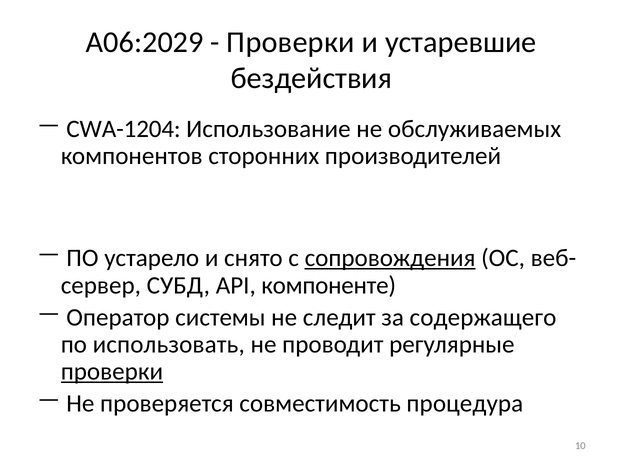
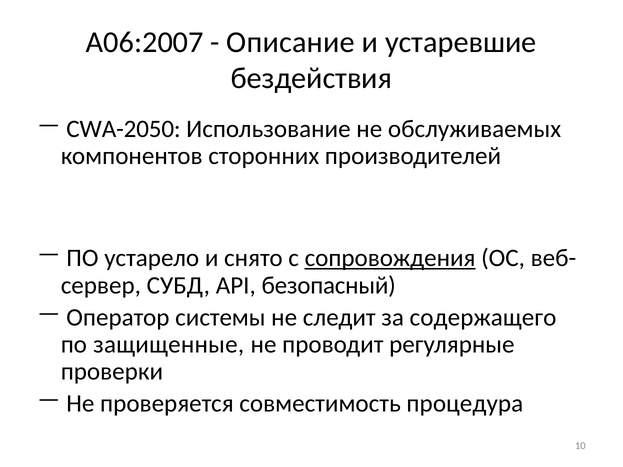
A06:2029: A06:2029 -> A06:2007 (145, 42)
Проверки: Проверки -> Описание (291, 42)
CWA-1204: CWA-1204 -> CWA-2050 (124, 129)
компоненте: компоненте -> безопасный (329, 285)
использовать: использовать -> защищенные (169, 345)
проверки underline: present -> none (112, 372)
